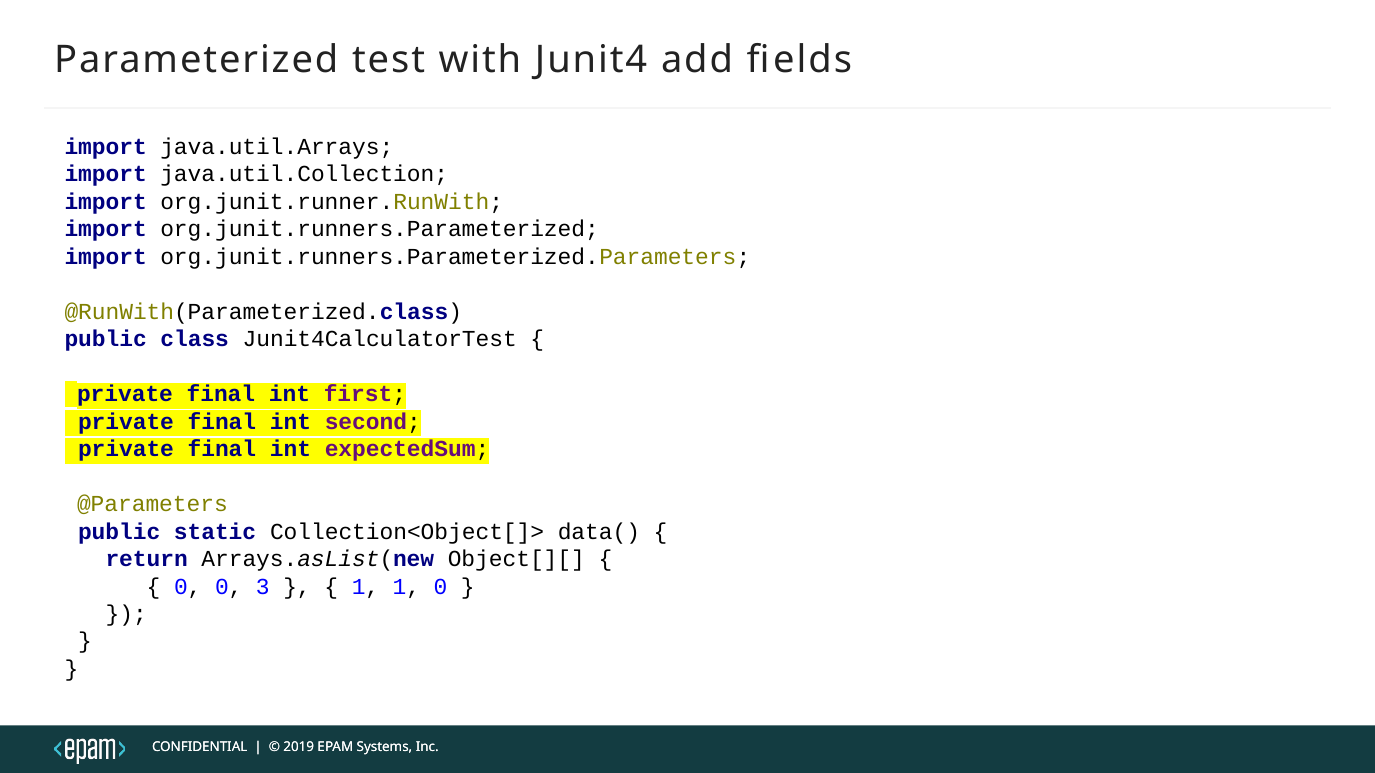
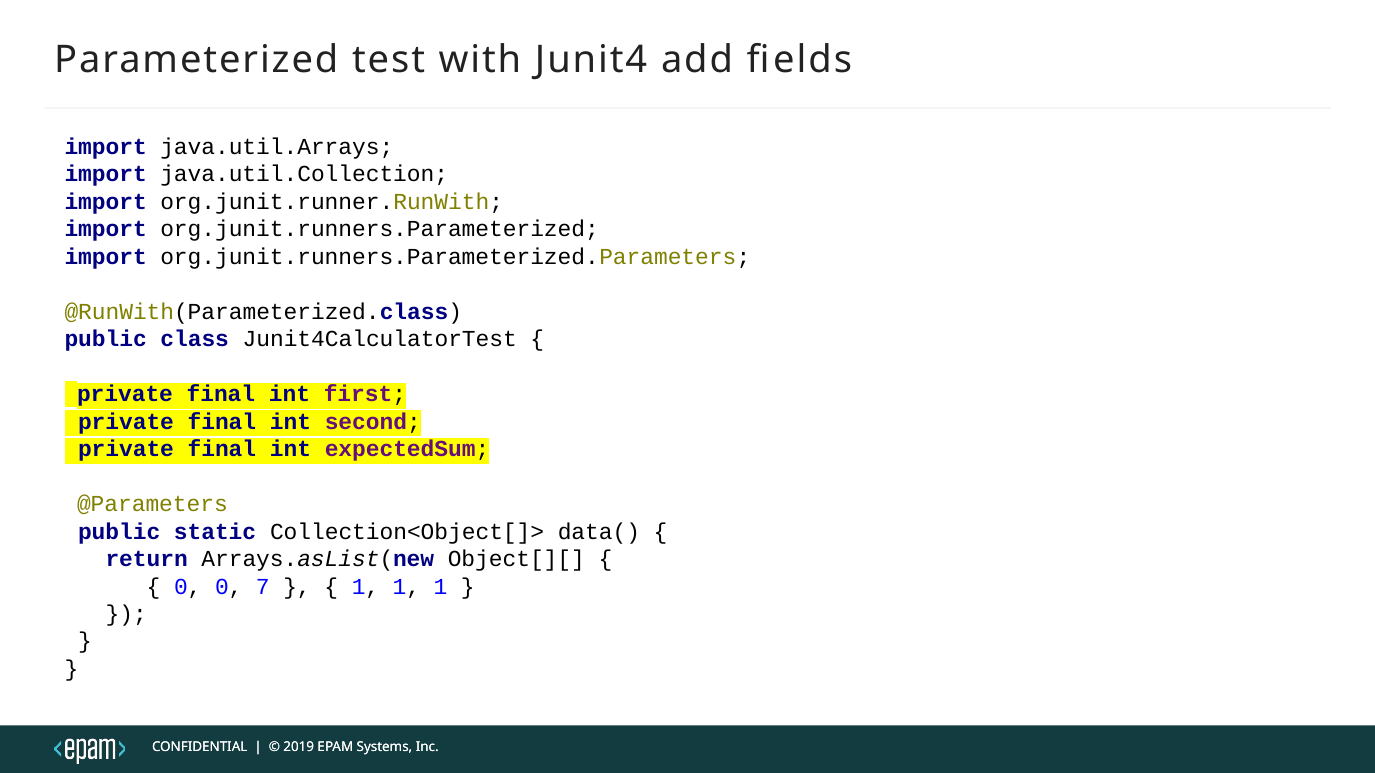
3: 3 -> 7 (263, 587)
1 1 0: 0 -> 1 (440, 587)
